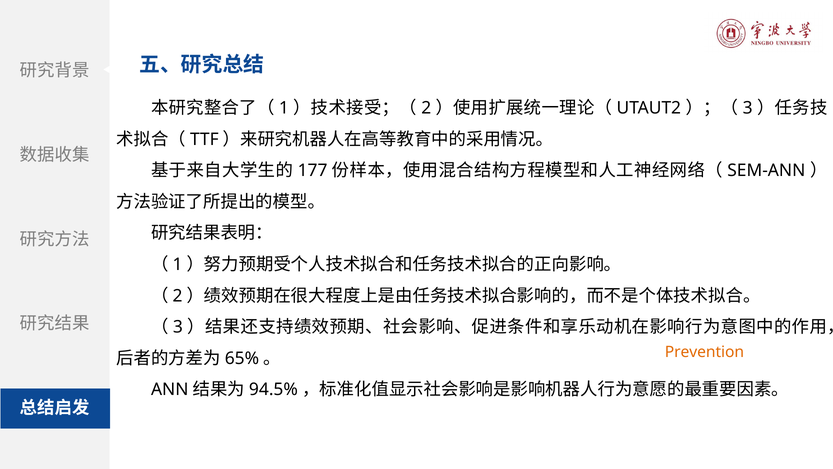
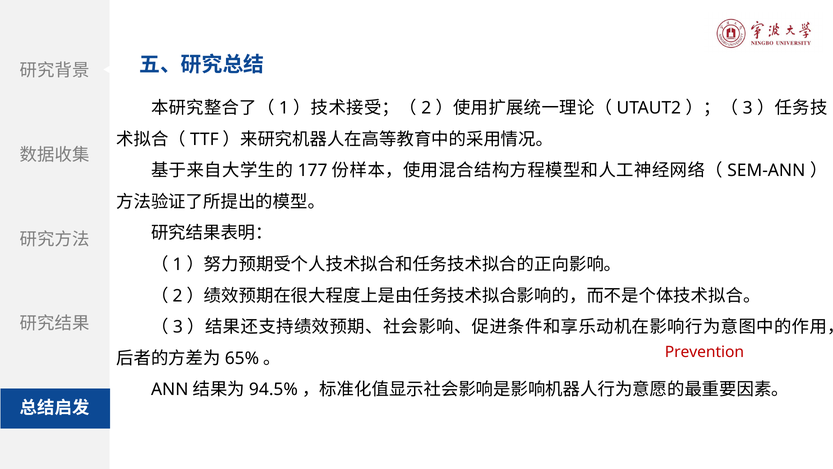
Prevention colour: orange -> red (704, 352)
